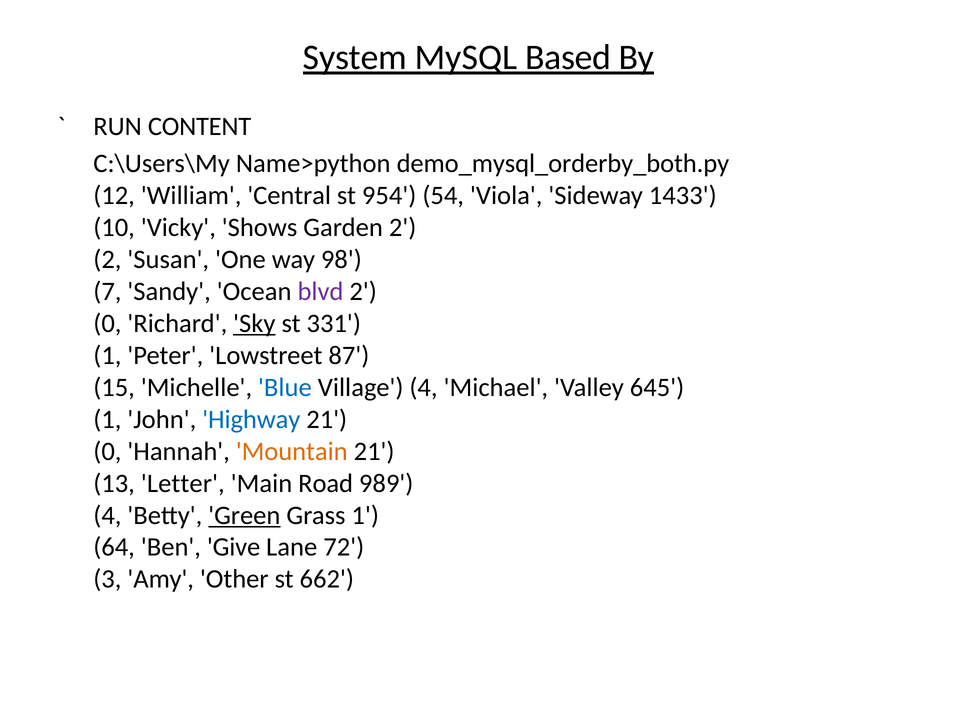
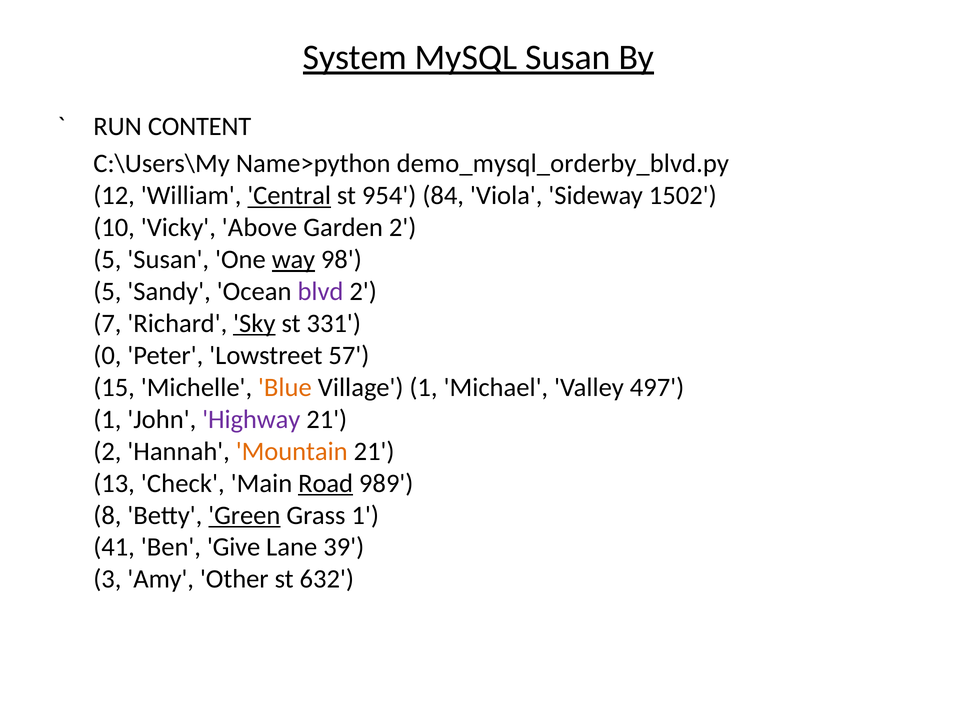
MySQL Based: Based -> Susan (568, 58)
demo_mysql_orderby_both.py: demo_mysql_orderby_both.py -> demo_mysql_orderby_blvd.py (563, 164)
Central underline: none -> present (289, 196)
54: 54 -> 84 (443, 196)
1433: 1433 -> 1502 (683, 196)
Shows: Shows -> Above (259, 227)
2: 2 -> 5 (107, 259)
way underline: none -> present (293, 259)
7: 7 -> 5 (107, 291)
0: 0 -> 7 (107, 323)
1: 1 -> 0 (107, 355)
87: 87 -> 57 (349, 355)
Blue colour: blue -> orange (285, 387)
Village 4: 4 -> 1 (424, 387)
645: 645 -> 497 (657, 387)
Highway colour: blue -> purple (251, 419)
0: 0 -> 2 (107, 451)
Letter: Letter -> Check (183, 483)
Road underline: none -> present (326, 483)
4: 4 -> 8 (107, 515)
64: 64 -> 41 (114, 547)
72: 72 -> 39 (344, 547)
662: 662 -> 632 (327, 579)
